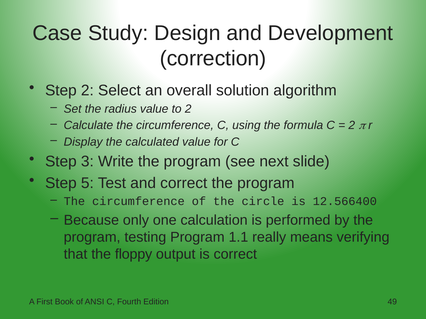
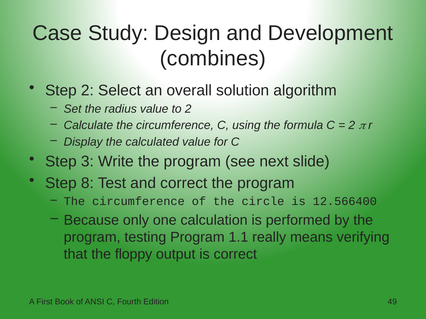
correction: correction -> combines (213, 59)
5: 5 -> 8 (87, 183)
